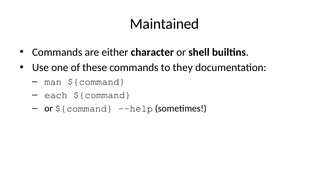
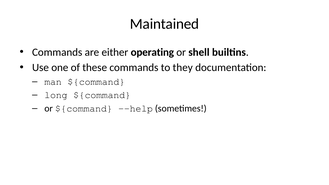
character: character -> operating (152, 52)
each: each -> long (56, 95)
